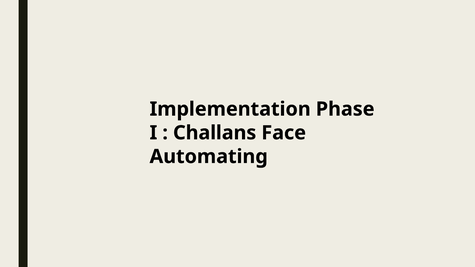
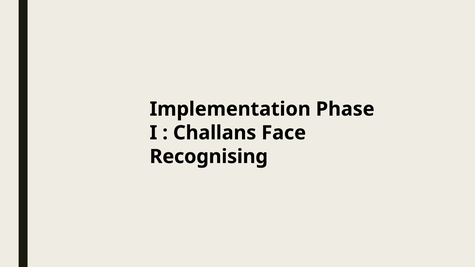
Automating: Automating -> Recognising (209, 157)
